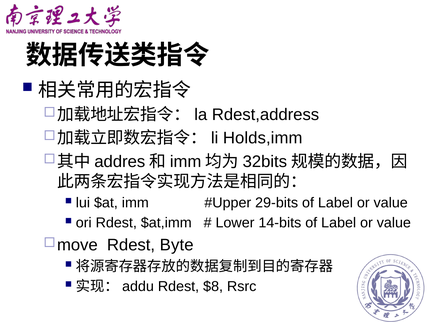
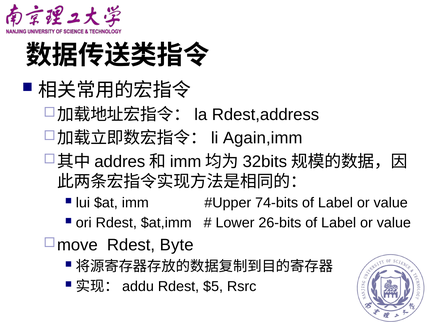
Holds,imm: Holds,imm -> Again,imm (263, 138)
29-bits: 29-bits -> 74-bits (277, 203)
14-bits: 14-bits -> 26-bits (280, 223)
$8: $8 -> $5 (213, 286)
